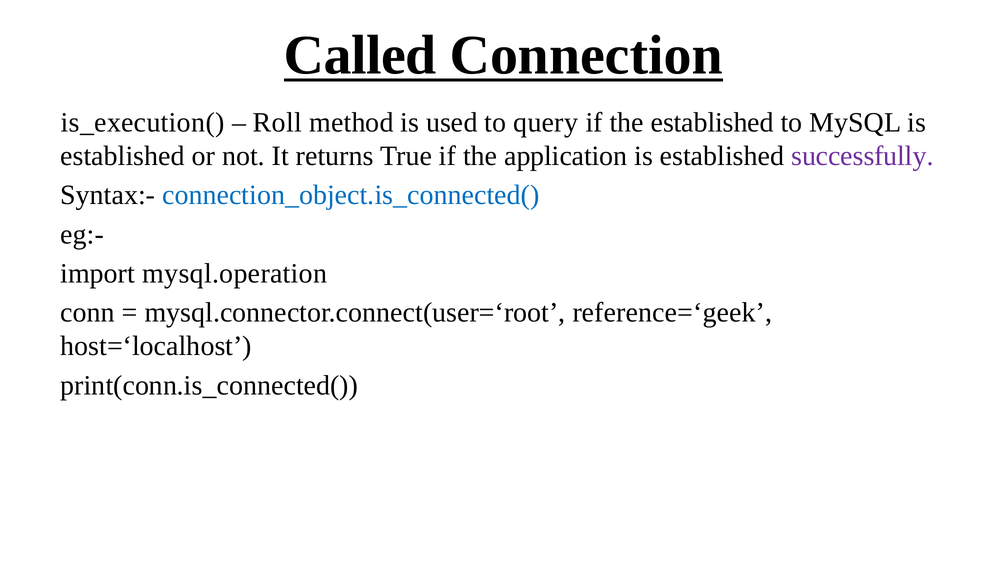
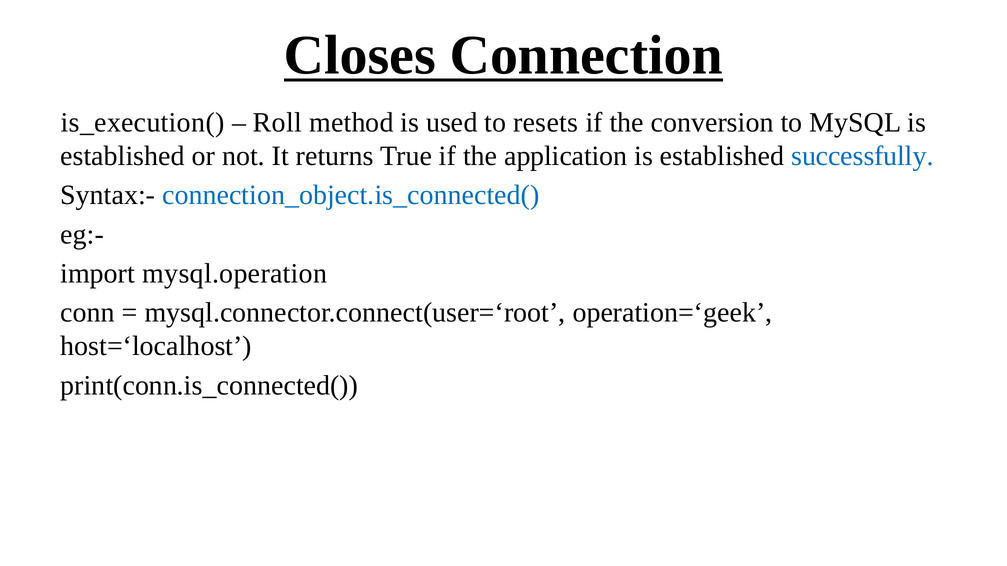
Called: Called -> Closes (360, 55)
query: query -> resets (546, 122)
the established: established -> conversion (712, 122)
successfully colour: purple -> blue (862, 156)
reference=‘geek: reference=‘geek -> operation=‘geek (673, 313)
